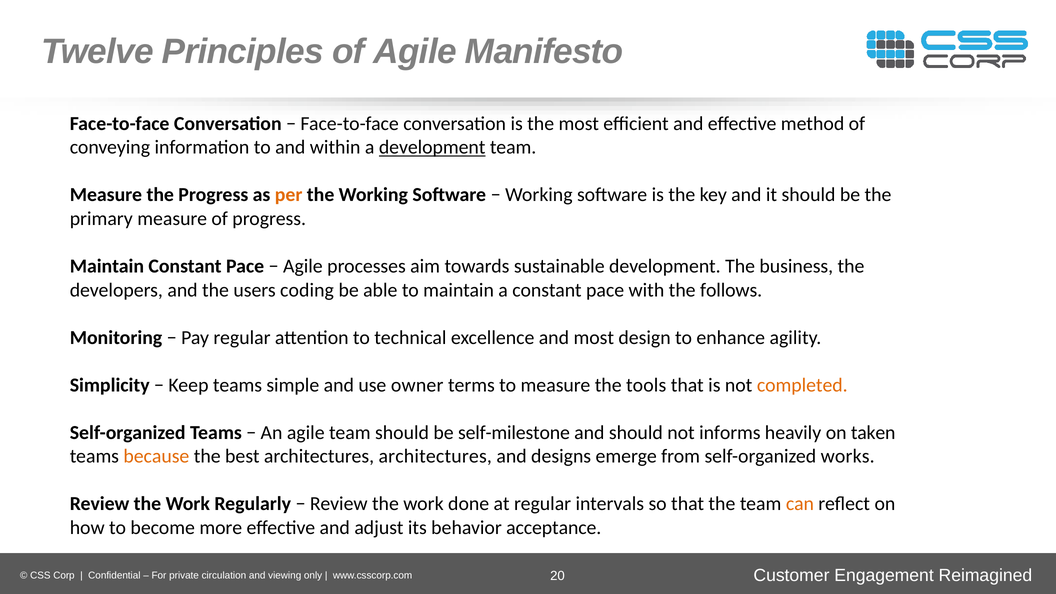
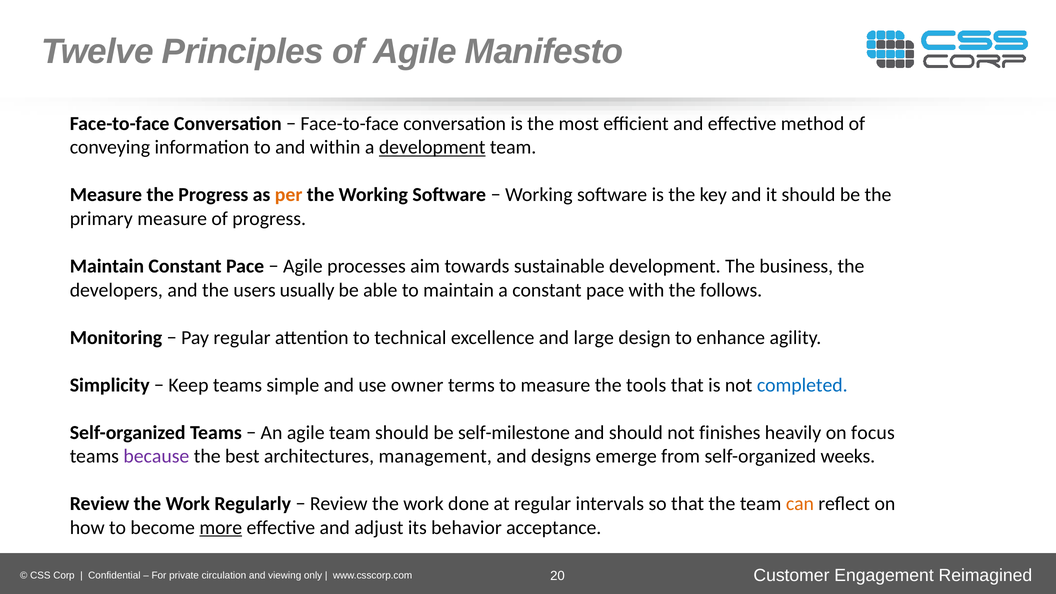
coding: coding -> usually (307, 290)
and most: most -> large (594, 338)
completed colour: orange -> blue (802, 385)
informs: informs -> finishes (730, 433)
taken: taken -> focus (873, 433)
because colour: orange -> purple (156, 456)
architectures architectures: architectures -> management (435, 456)
works: works -> weeks (848, 456)
more underline: none -> present (221, 528)
